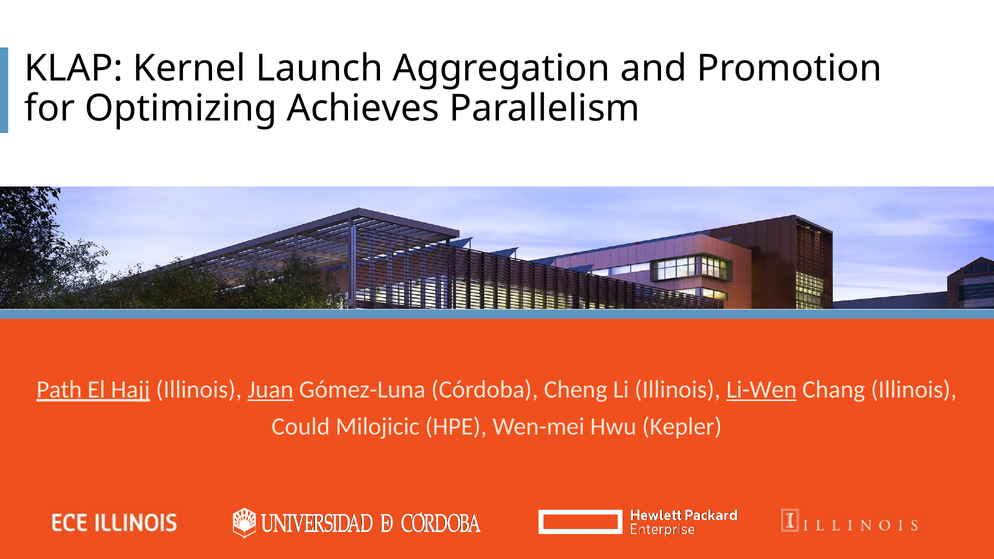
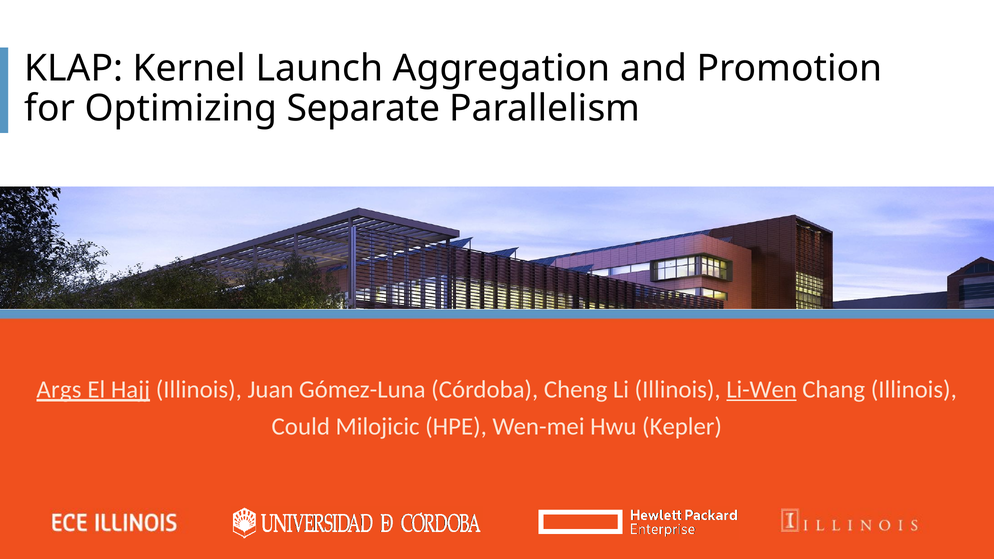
Achieves: Achieves -> Separate (363, 109)
Path: Path -> Args (59, 390)
Juan underline: present -> none (271, 390)
